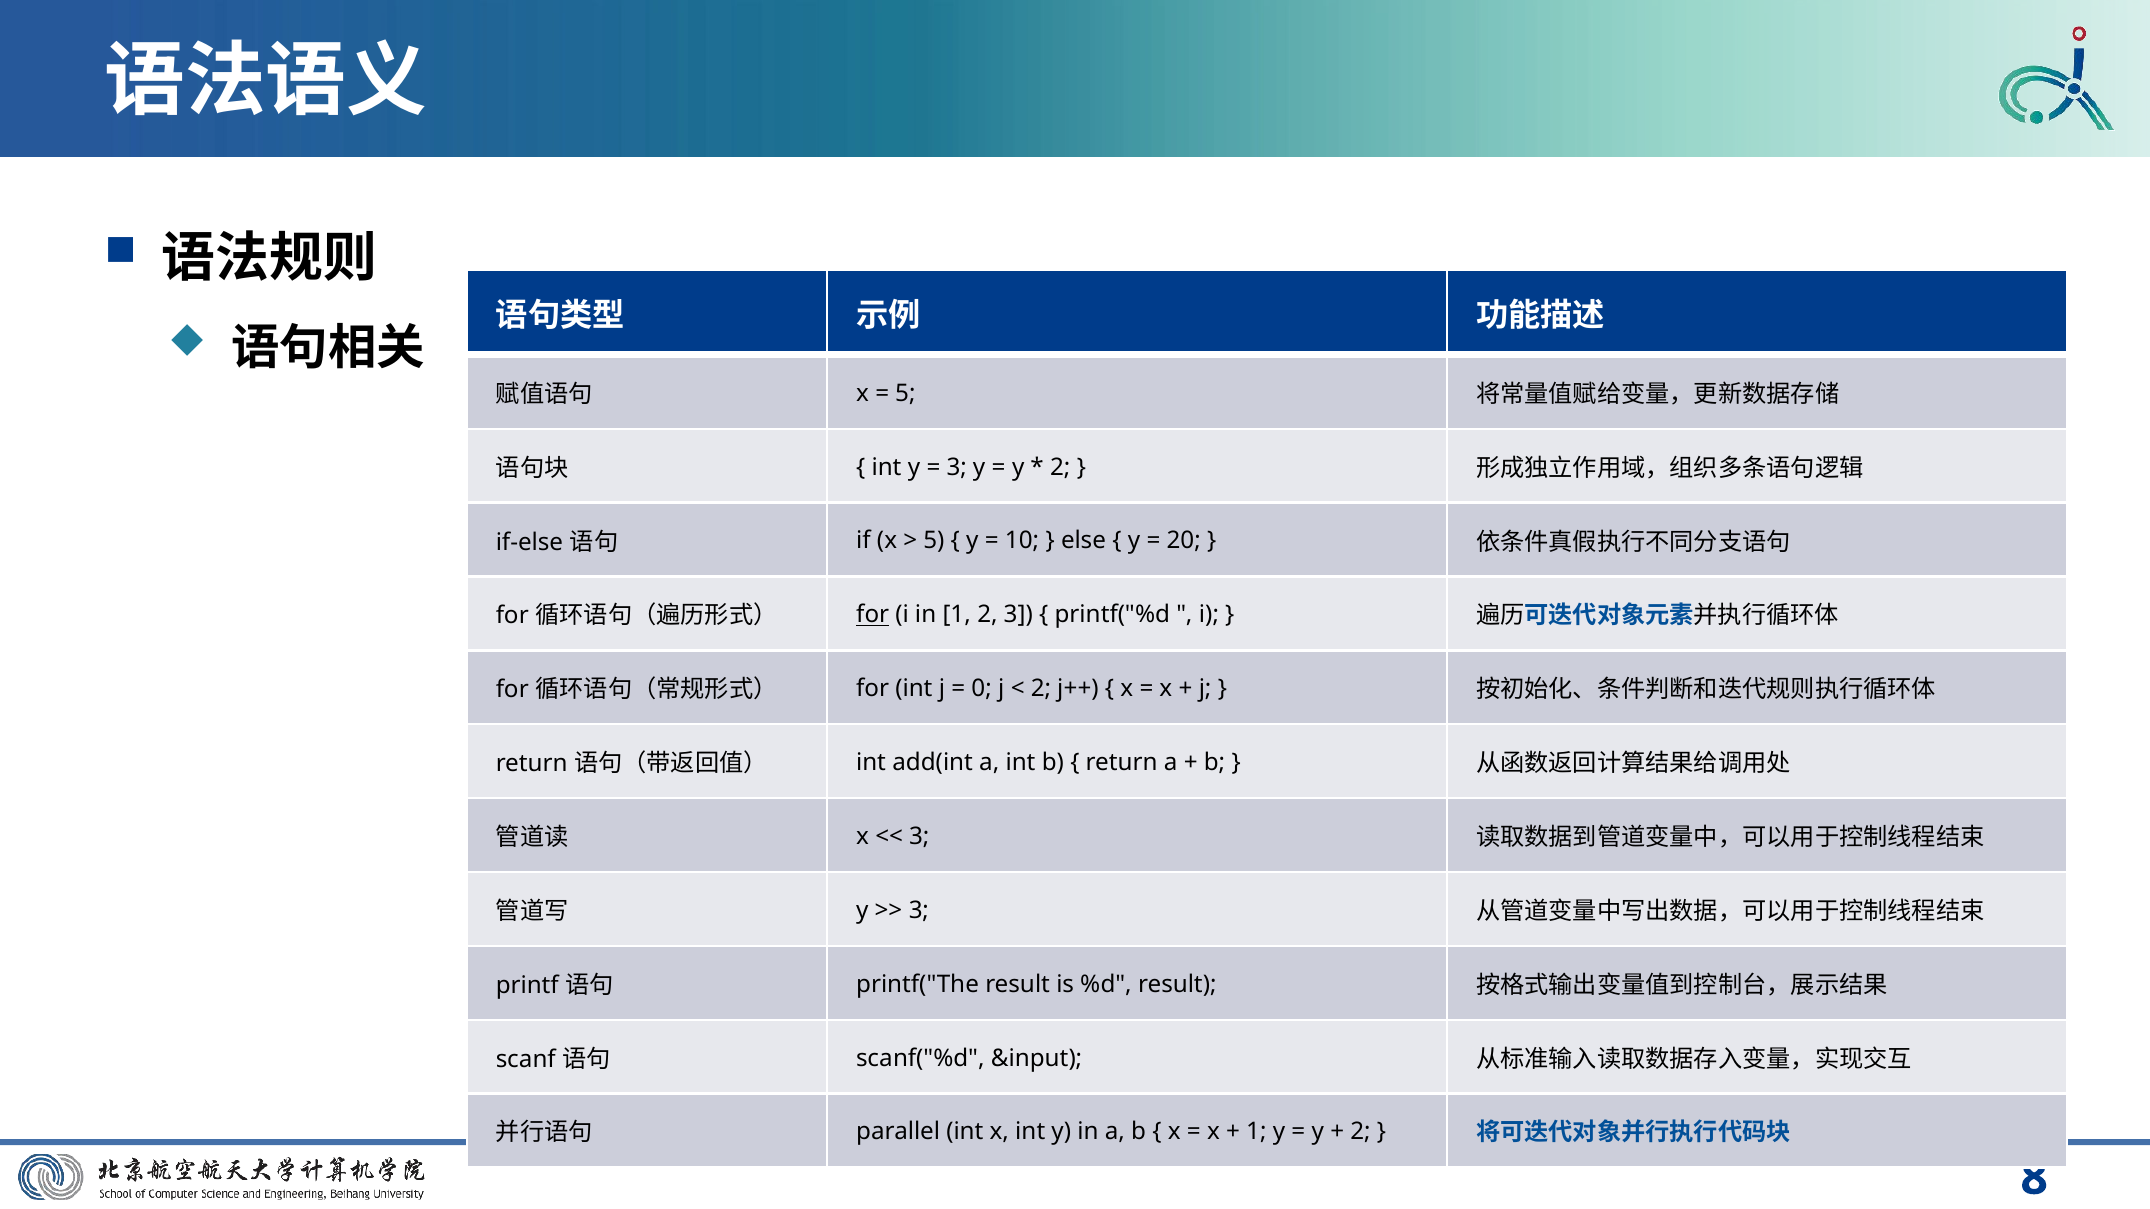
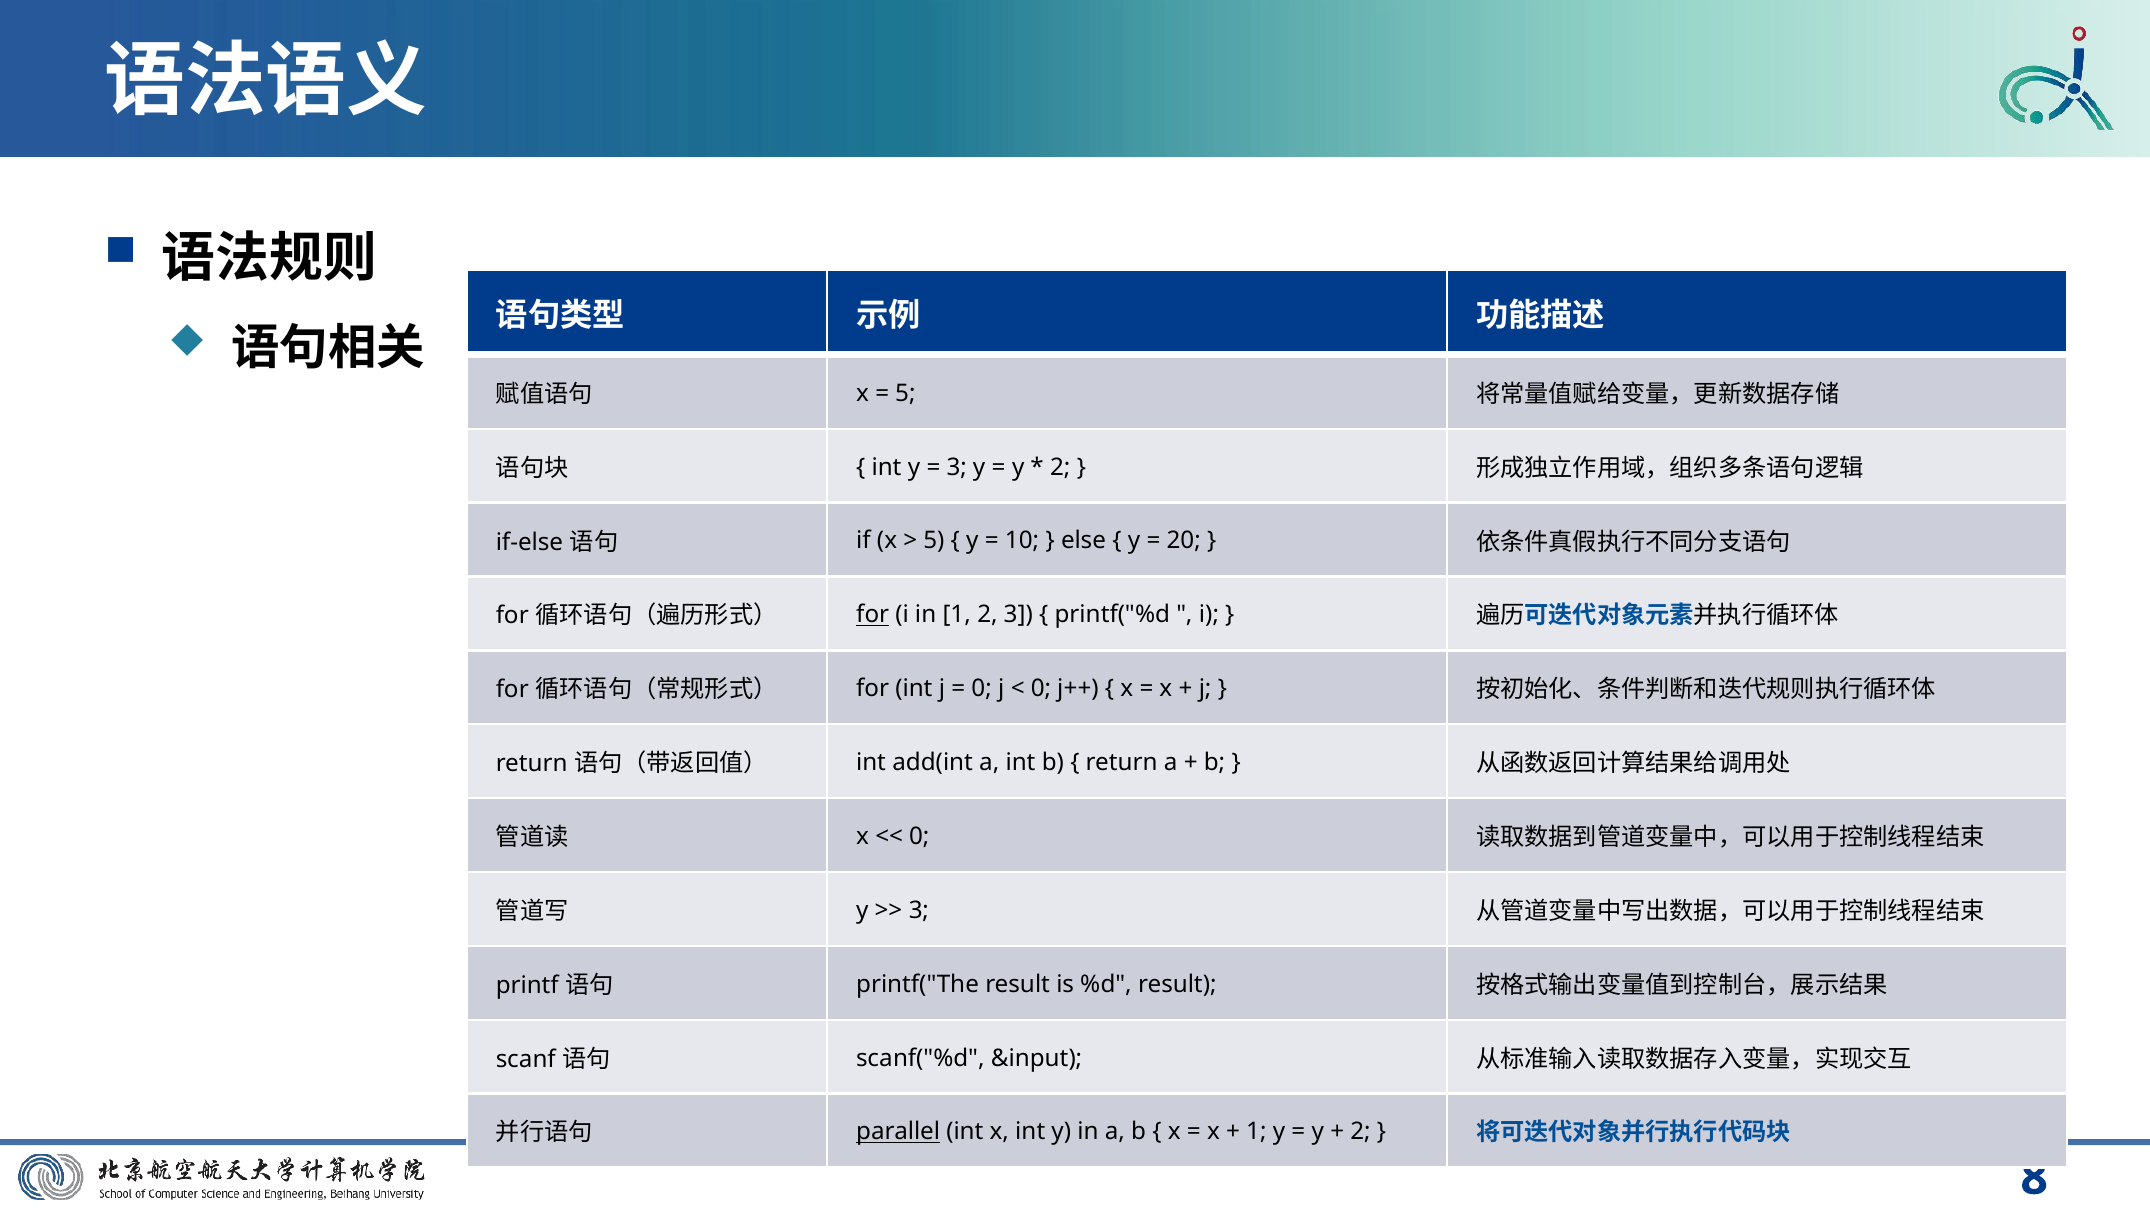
2: 2 -> 0 (1041, 689)
3: 3 -> 0 (919, 837)
parallel underline: none -> present (898, 1132)
